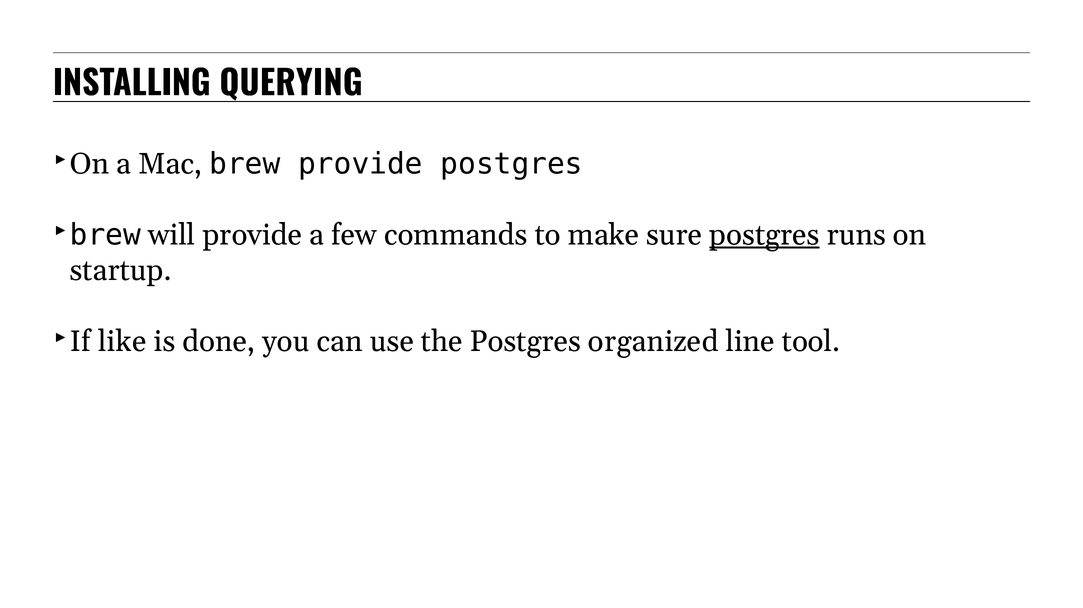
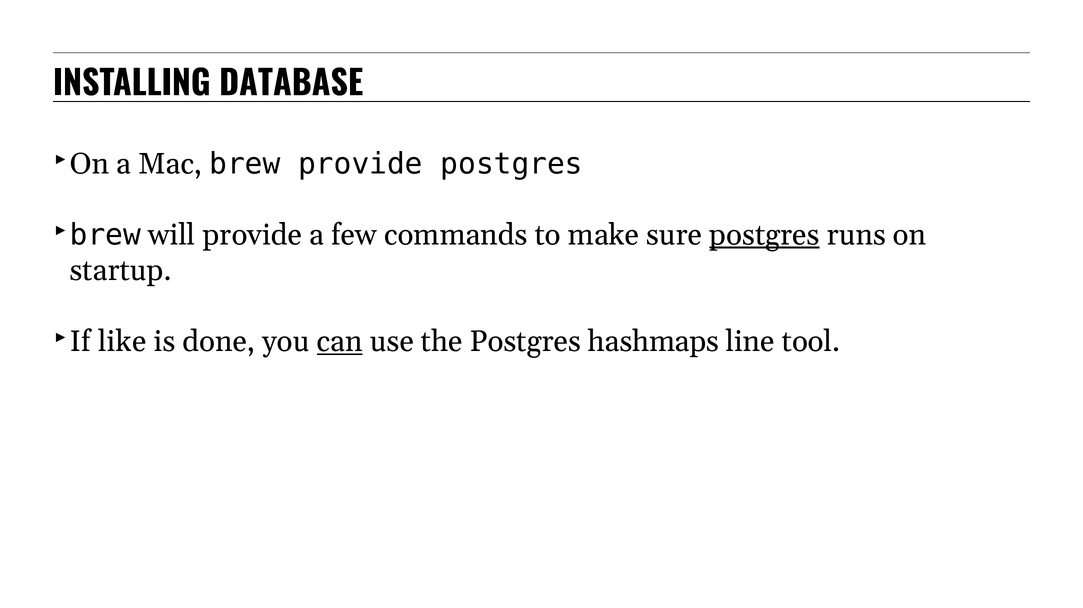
QUERYING: QUERYING -> DATABASE (291, 84)
can underline: none -> present (340, 342)
organized: organized -> hashmaps (653, 342)
